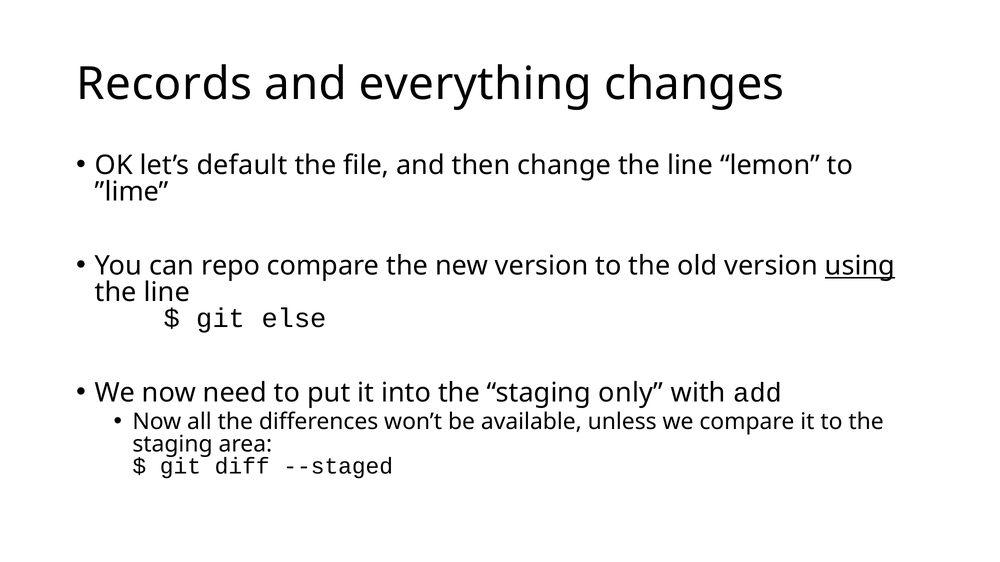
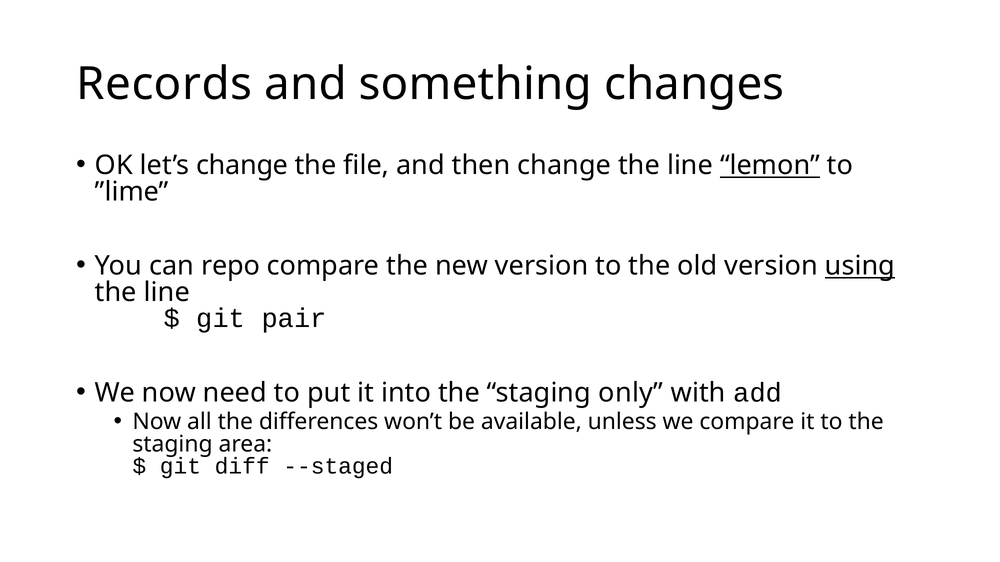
everything: everything -> something (475, 84)
let’s default: default -> change (242, 166)
lemon underline: none -> present (770, 166)
else: else -> pair (294, 319)
